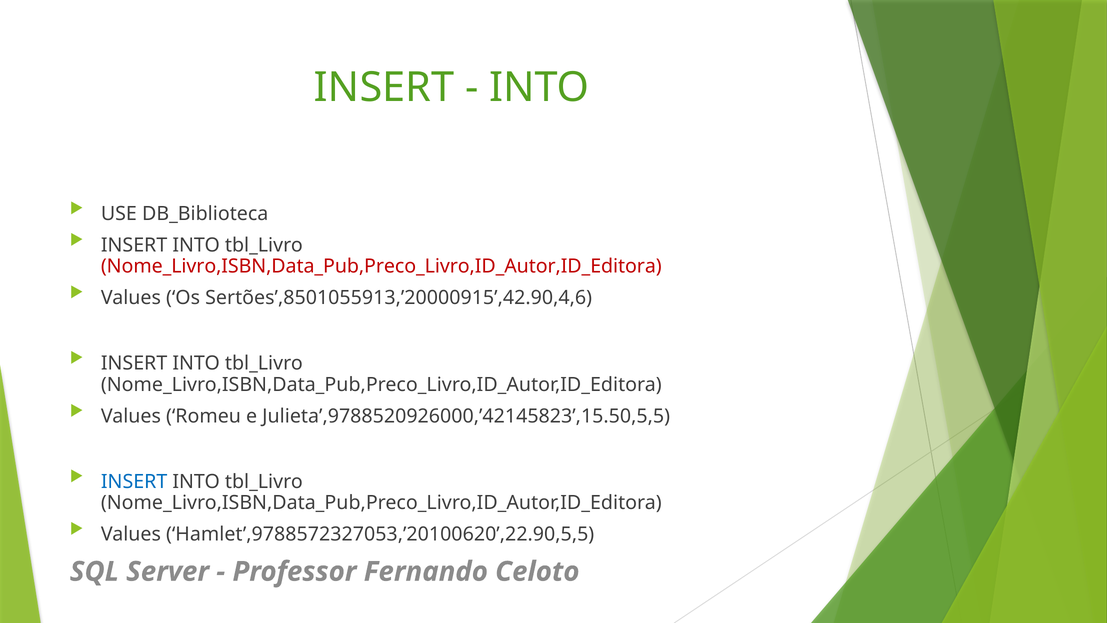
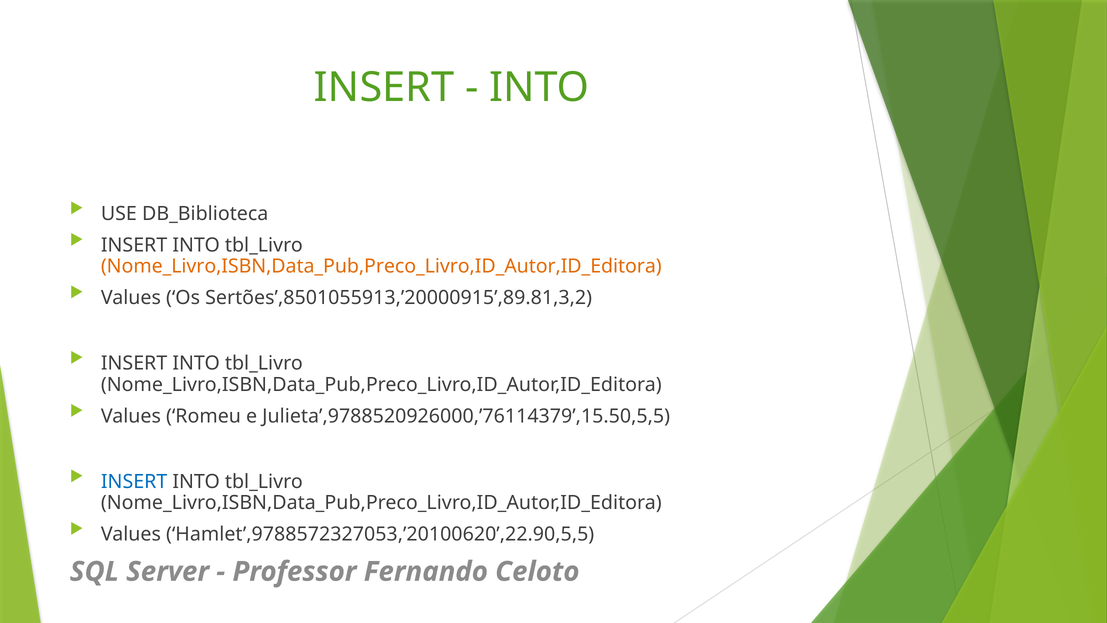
Nome_Livro,ISBN,Data_Pub,Preco_Livro,ID_Autor,ID_Editora colour: red -> orange (381, 266)
Sertões’,8501055913,’20000915’,42.90,4,6: Sertões’,8501055913,’20000915’,42.90,4,6 -> Sertões’,8501055913,’20000915’,89.81,3,2 (399, 298)
Julieta’,9788520926000,’42145823’,15.50,5,5: Julieta’,9788520926000,’42145823’,15.50,5,5 -> Julieta’,9788520926000,’76114379’,15.50,5,5 (466, 416)
